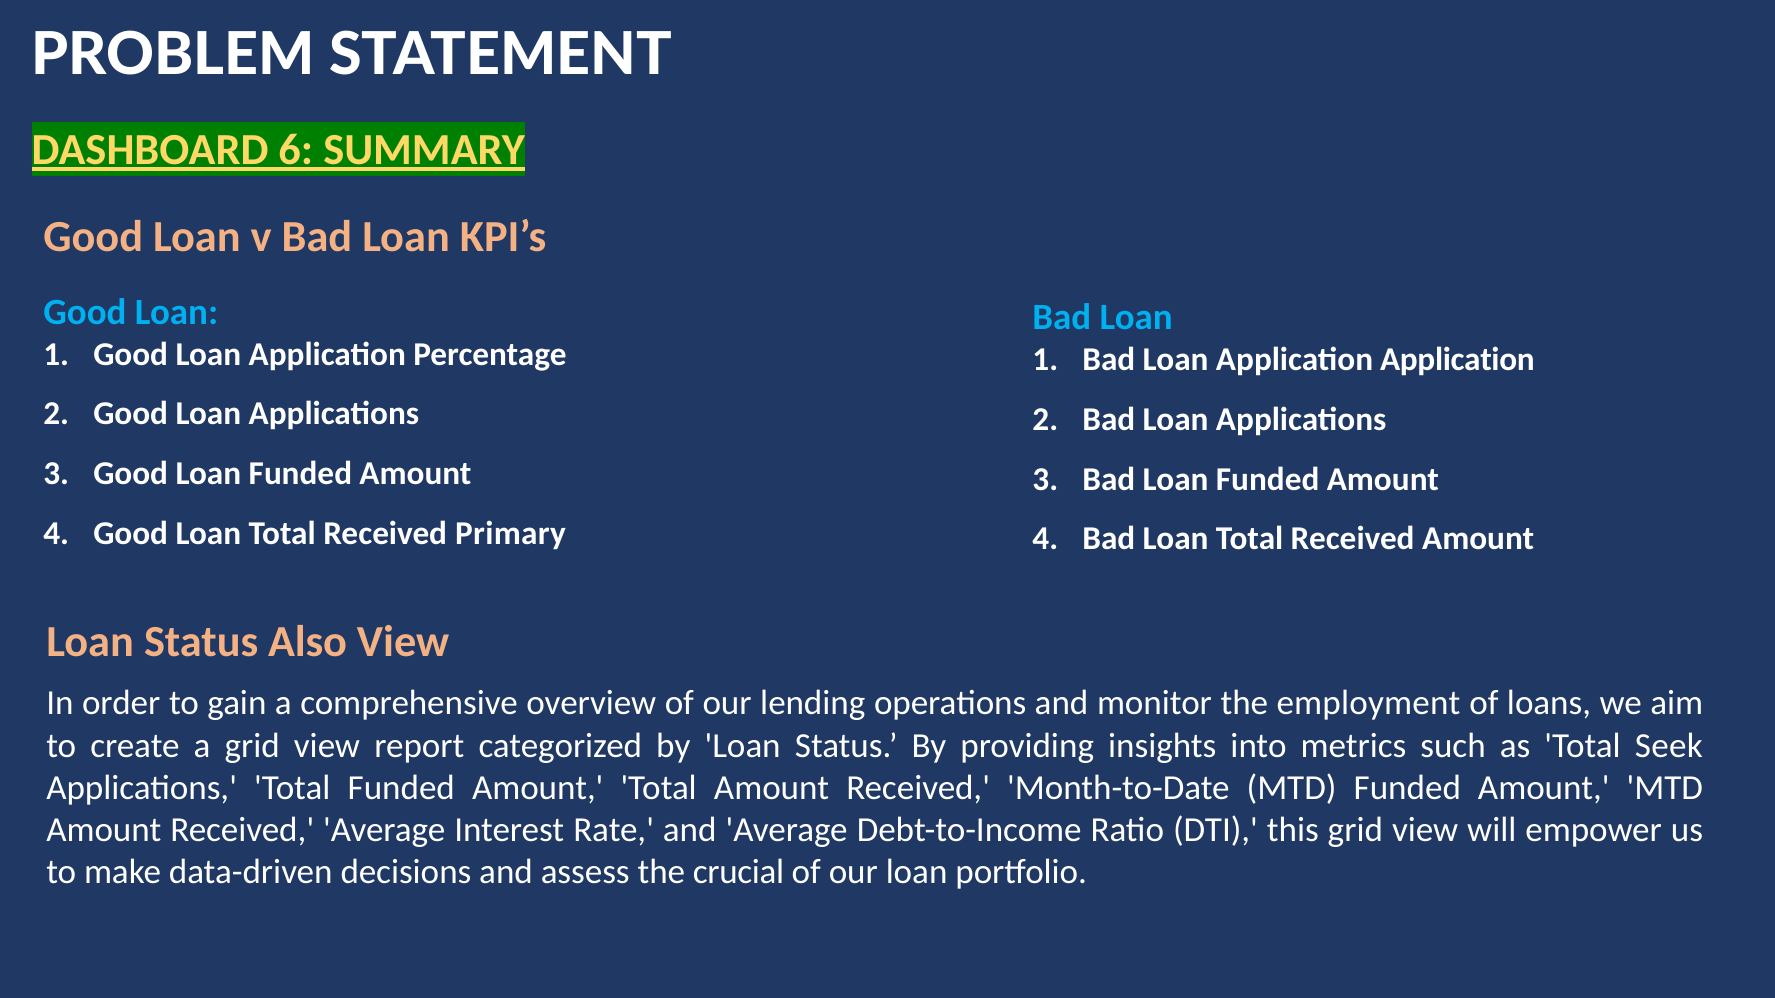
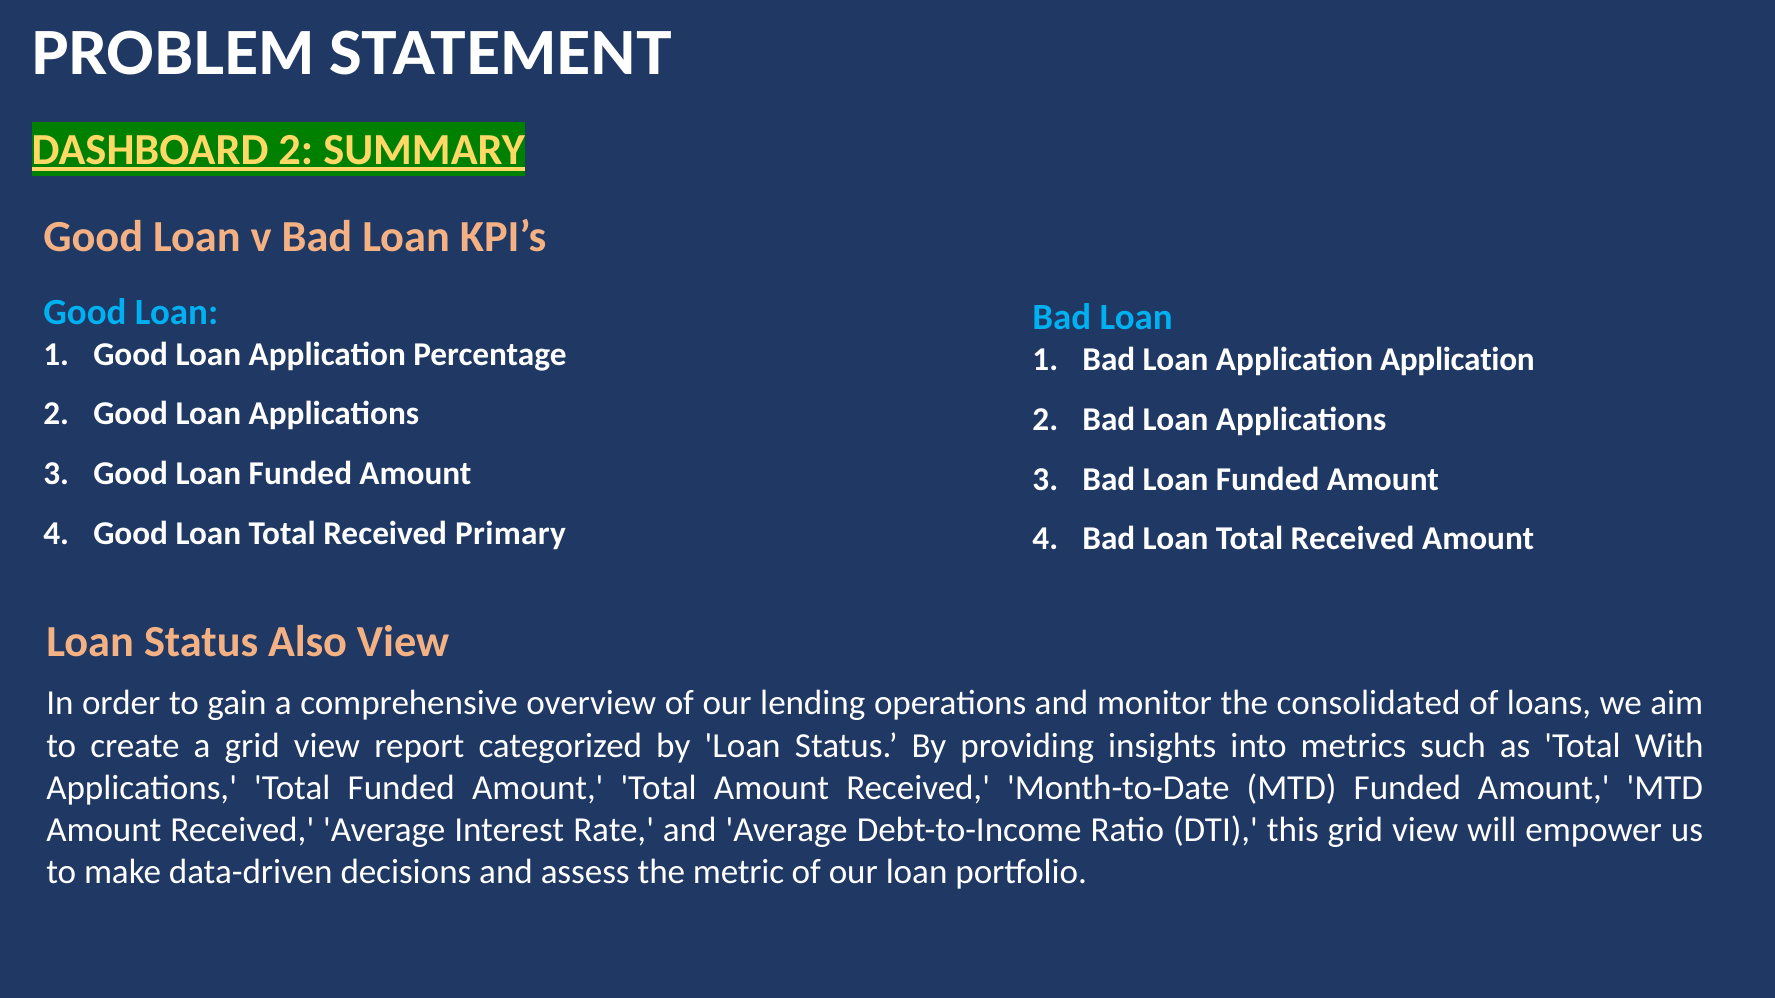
DASHBOARD 6: 6 -> 2 (296, 150)
employment: employment -> consolidated (1369, 704)
Seek: Seek -> With (1669, 746)
crucial: crucial -> metric (739, 872)
